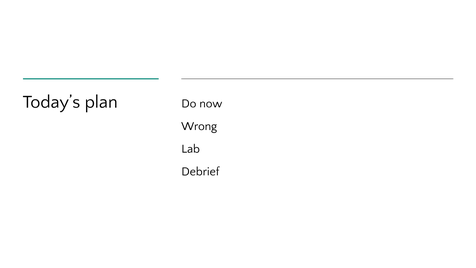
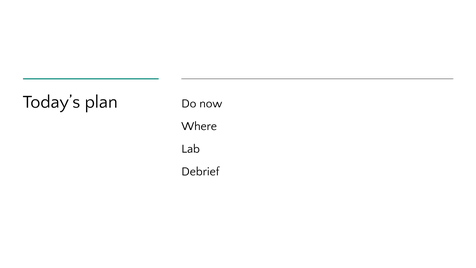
Wrong: Wrong -> Where (199, 126)
